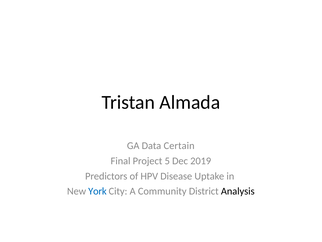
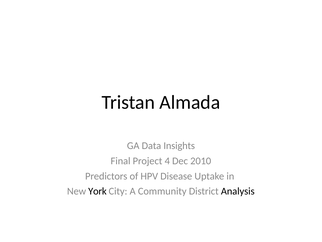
Certain: Certain -> Insights (179, 145)
5: 5 -> 4 (167, 161)
2019: 2019 -> 2010 (201, 161)
York colour: blue -> black (97, 191)
